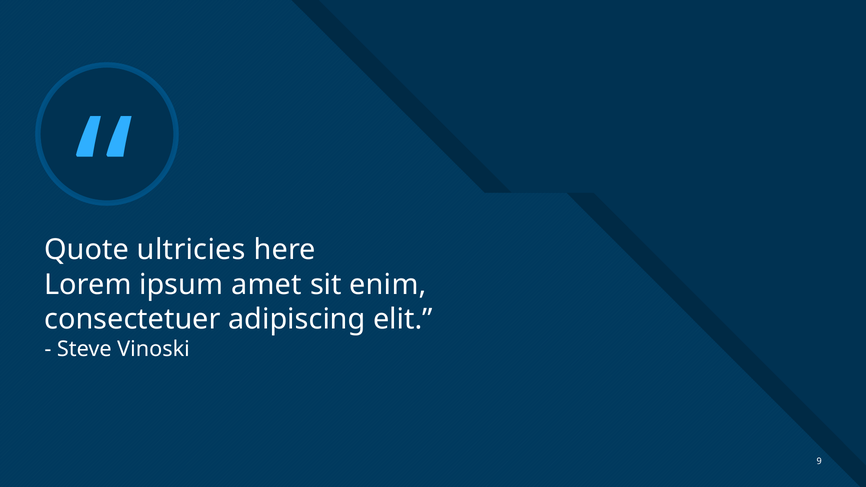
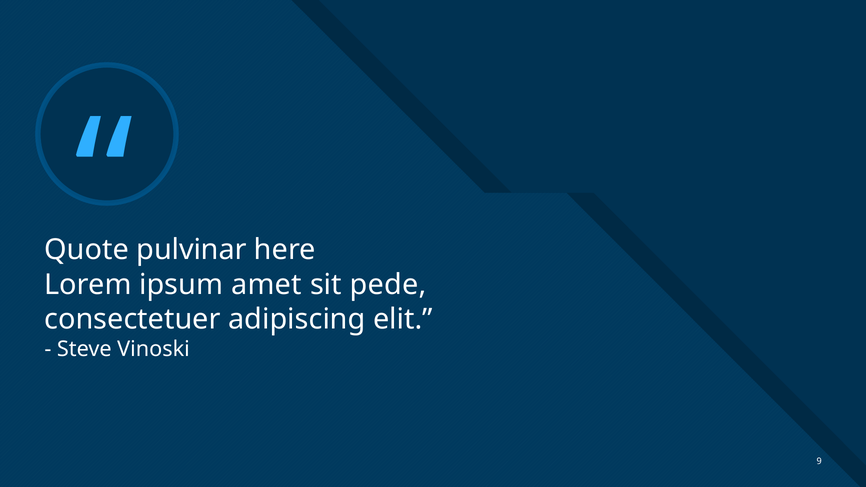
ultricies: ultricies -> pulvinar (192, 250)
enim: enim -> pede (388, 285)
